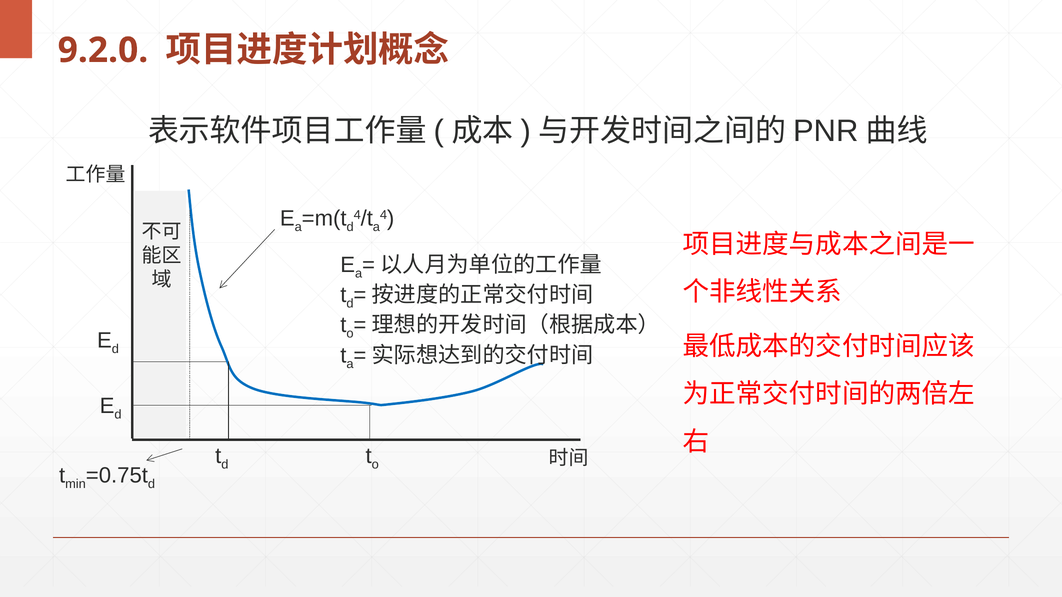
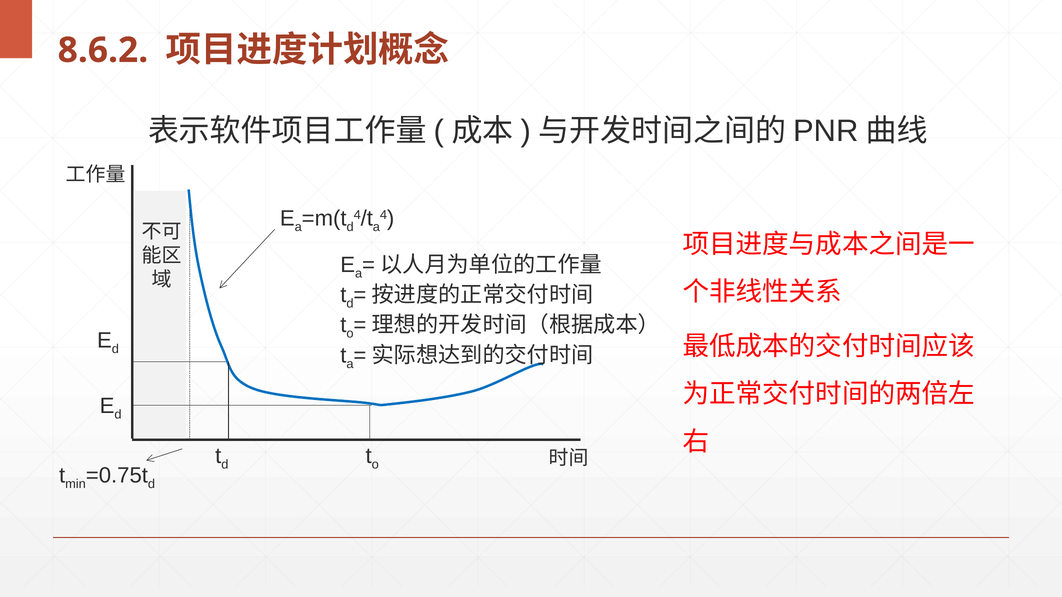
9.2.0: 9.2.0 -> 8.6.2 (103, 50)
